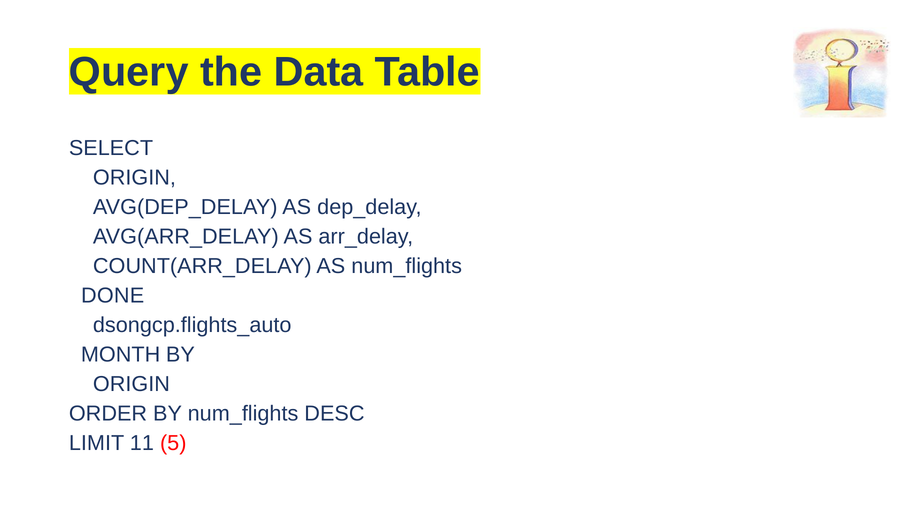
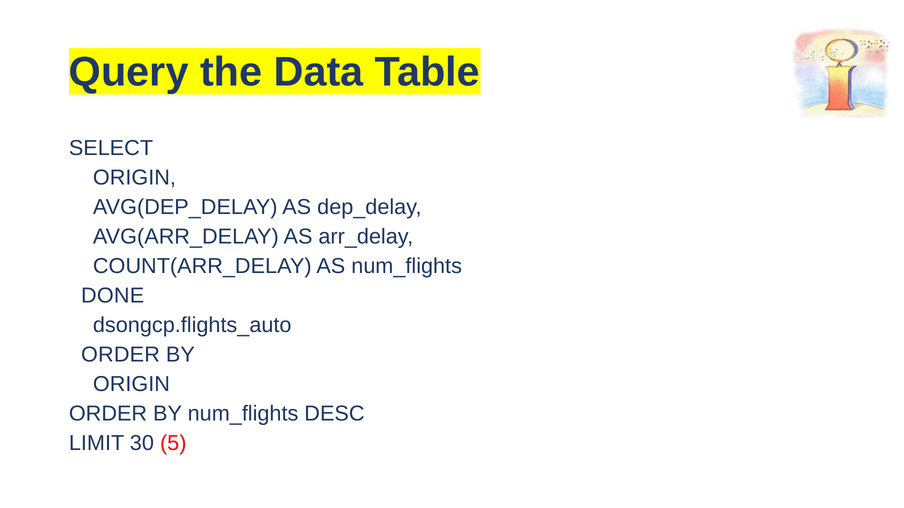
MONTH: MONTH -> ORDER (120, 355)
11: 11 -> 30 (142, 443)
